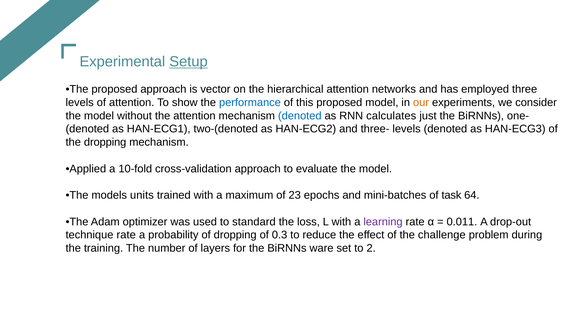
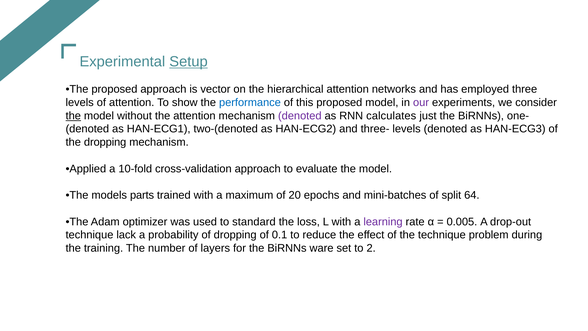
our colour: orange -> purple (421, 102)
the underline: none -> present (73, 116)
denoted colour: blue -> purple (300, 116)
units: units -> parts (142, 195)
23: 23 -> 20 (295, 195)
task: task -> split (451, 195)
0.011: 0.011 -> 0.005 (462, 222)
technique rate: rate -> lack (126, 235)
0.3: 0.3 -> 0.1 (280, 235)
the challenge: challenge -> technique (442, 235)
